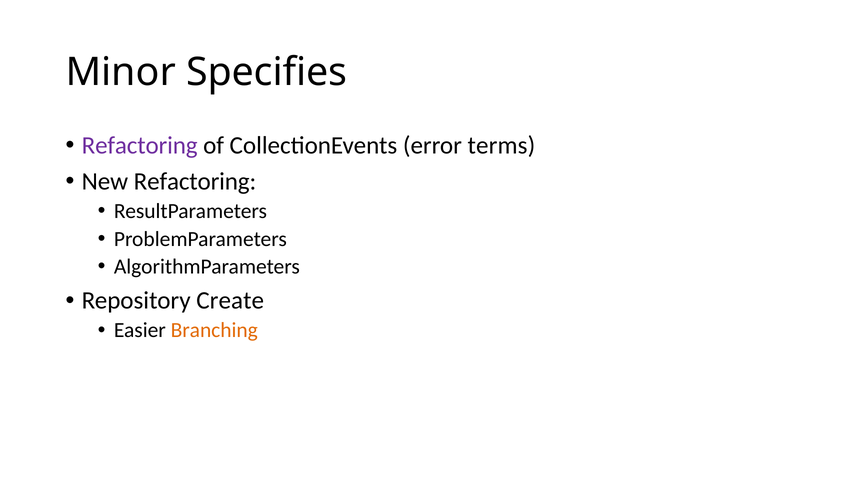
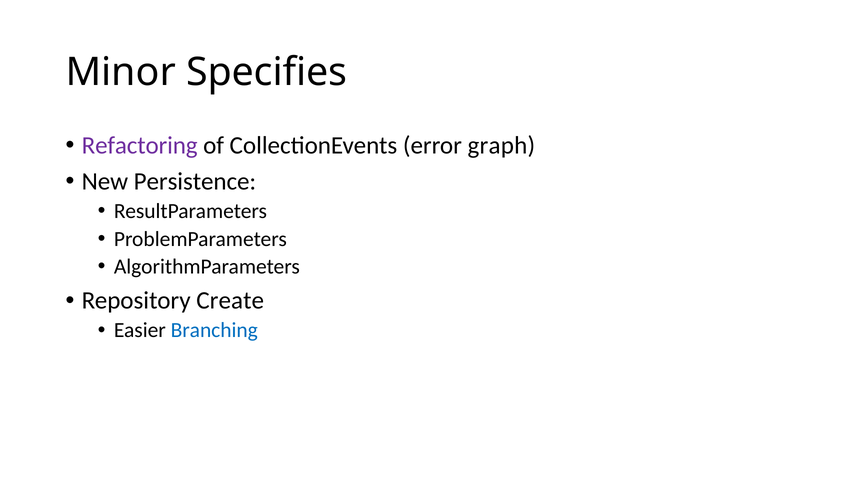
terms: terms -> graph (501, 145)
New Refactoring: Refactoring -> Persistence (195, 181)
Branching colour: orange -> blue (214, 330)
